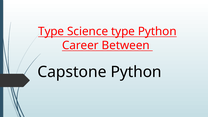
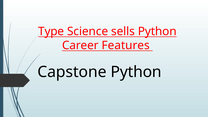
Science type: type -> sells (123, 31)
Between: Between -> Features (126, 45)
